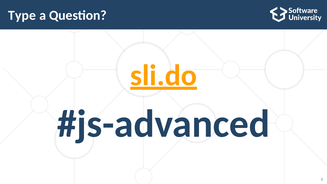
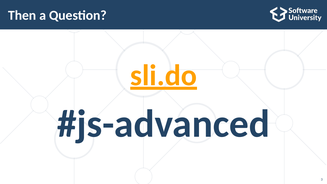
Type: Type -> Then (22, 15)
